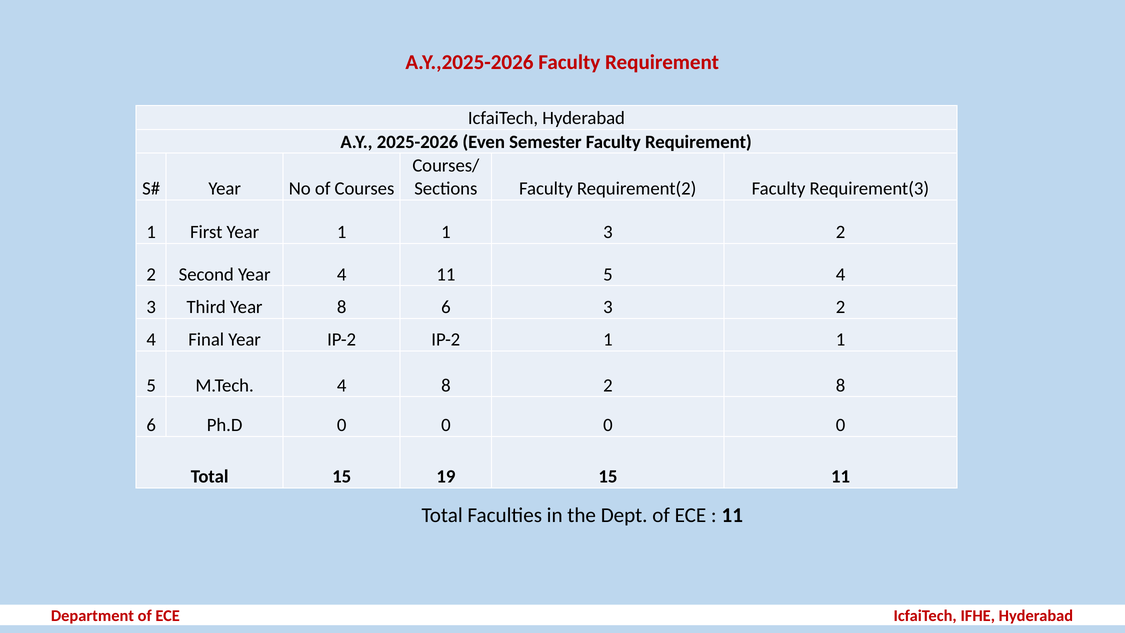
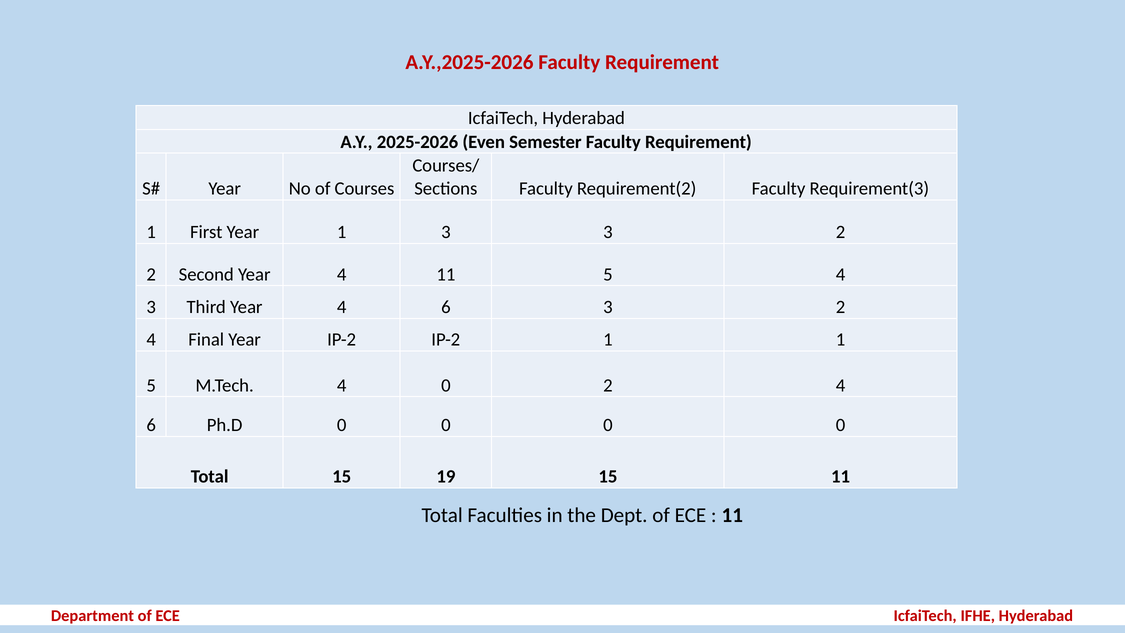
Year 1 1: 1 -> 3 (446, 232)
Third Year 8: 8 -> 4 (342, 307)
4 8: 8 -> 0 (446, 385)
8: 8 -> 4 (841, 385)
